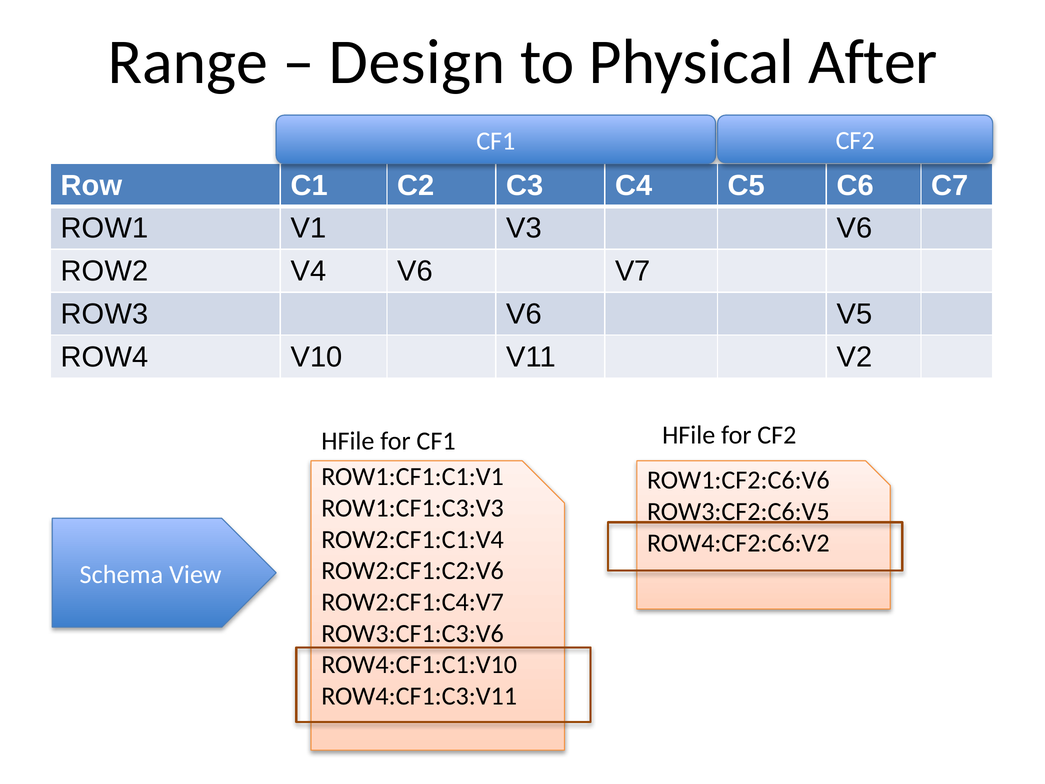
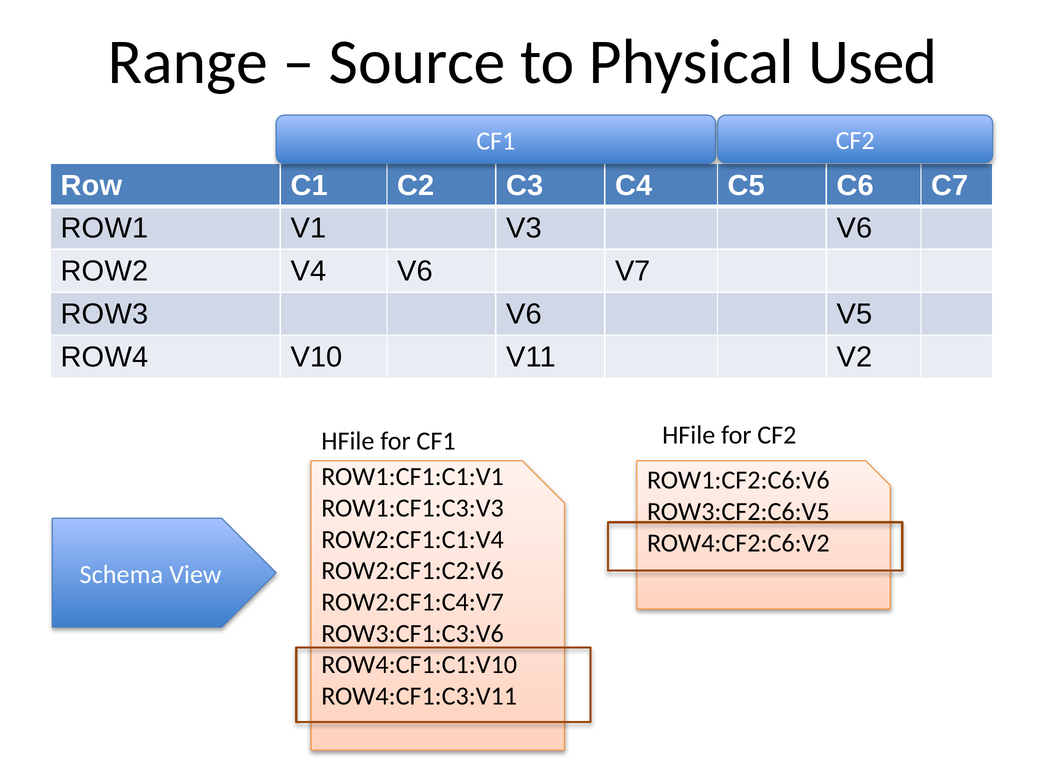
Design: Design -> Source (417, 62)
After: After -> Used (873, 62)
